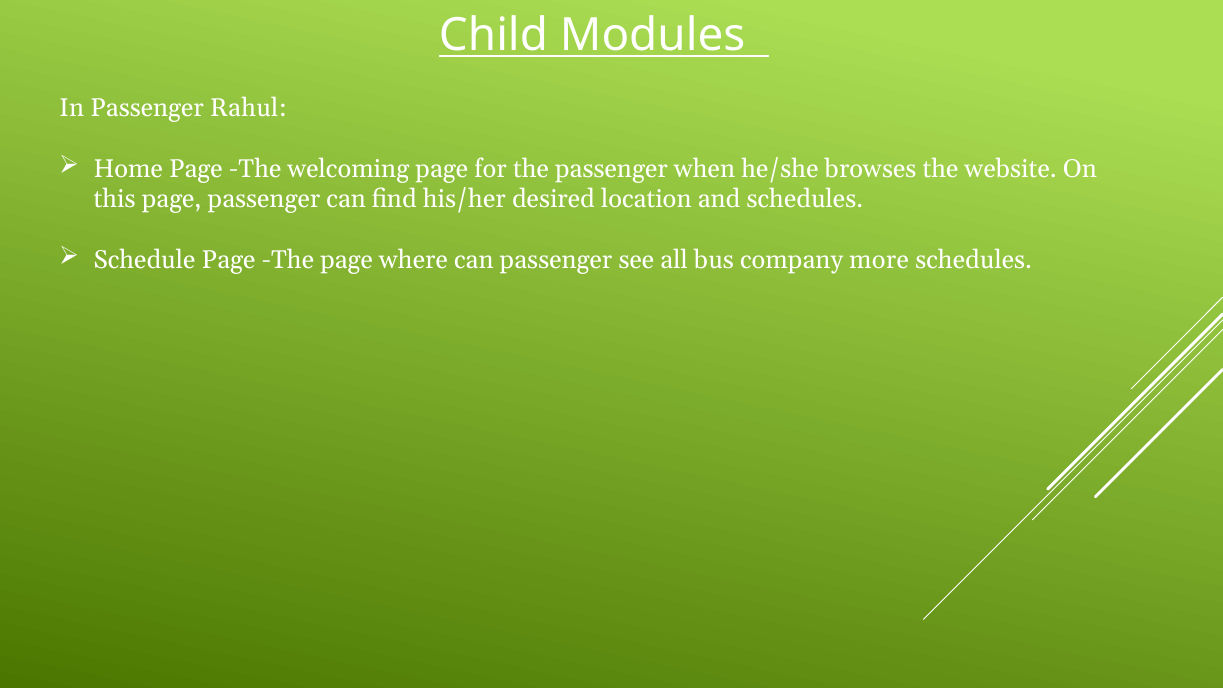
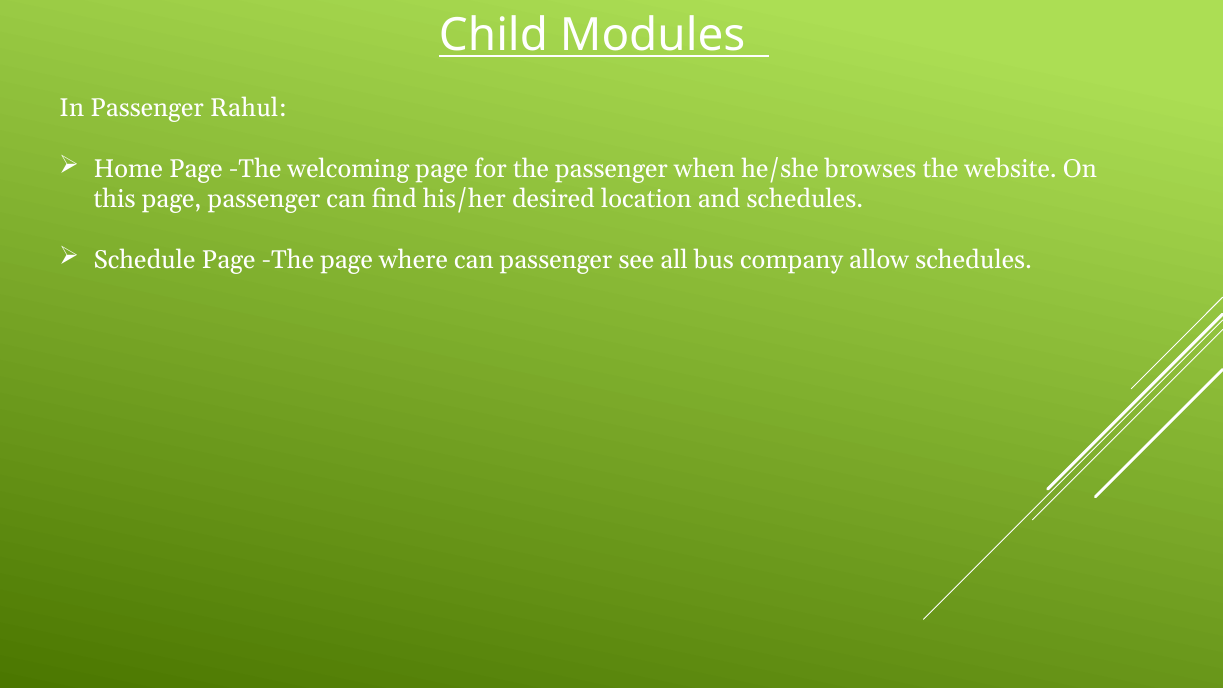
more: more -> allow (879, 261)
